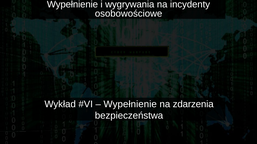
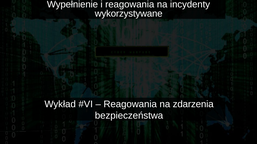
i wygrywania: wygrywania -> reagowania (130, 4)
osobowościowe: osobowościowe -> wykorzystywane (129, 14)
Wypełnienie: Wypełnienie -> Reagowania (130, 104)
